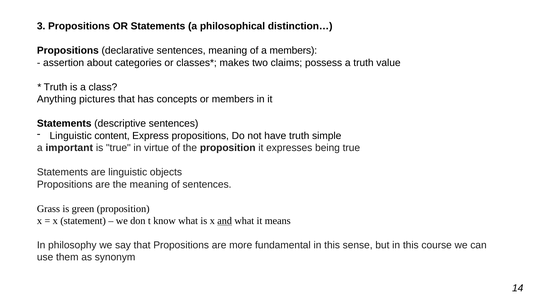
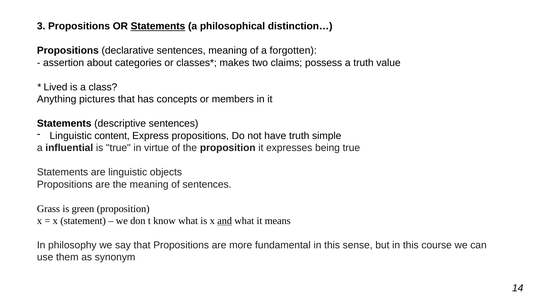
Statements underline: none -> present (158, 26)
a members: members -> forgotten (293, 51)
Truth: Truth -> Lived (56, 87)
important: important -> influential (69, 148)
